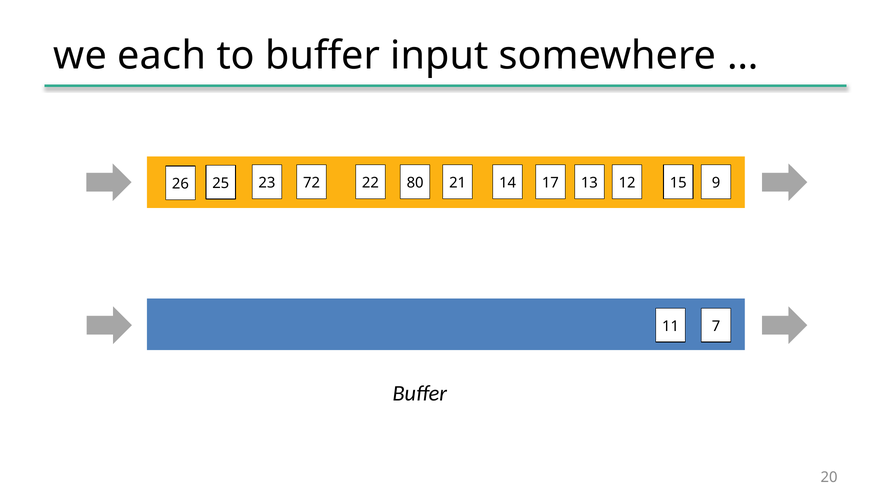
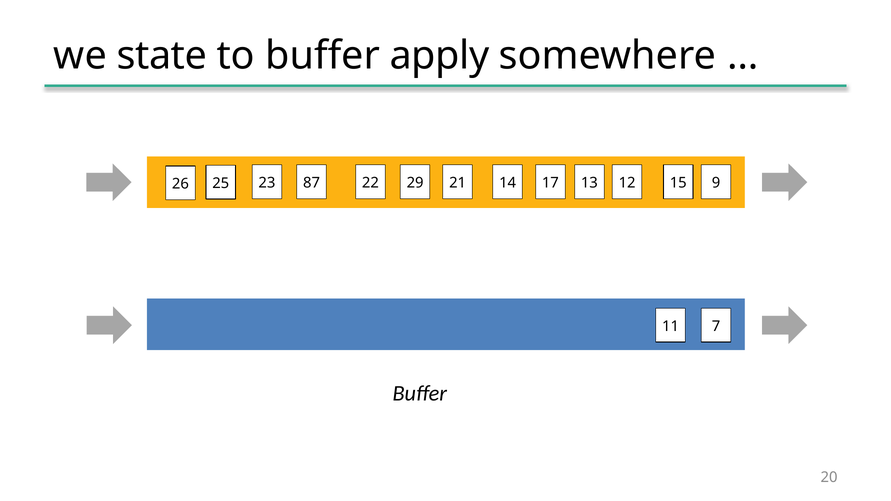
each: each -> state (162, 56)
input: input -> apply (440, 56)
72: 72 -> 87 (312, 183)
80: 80 -> 29 (415, 183)
